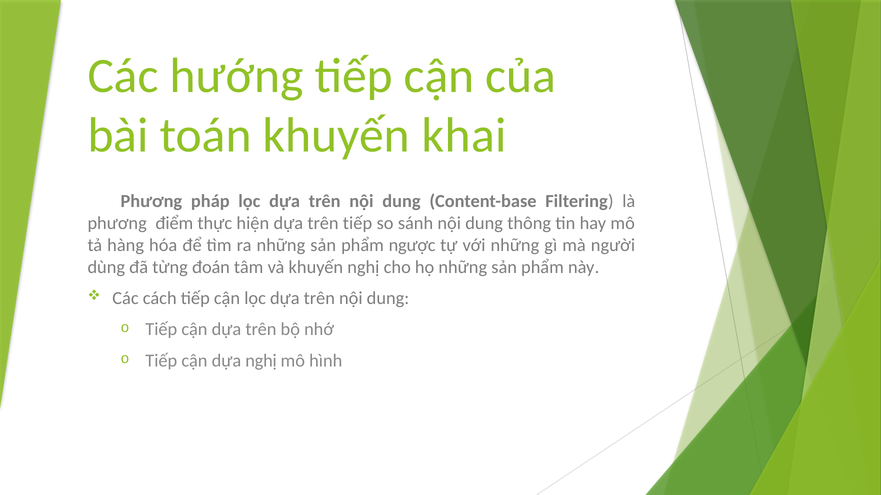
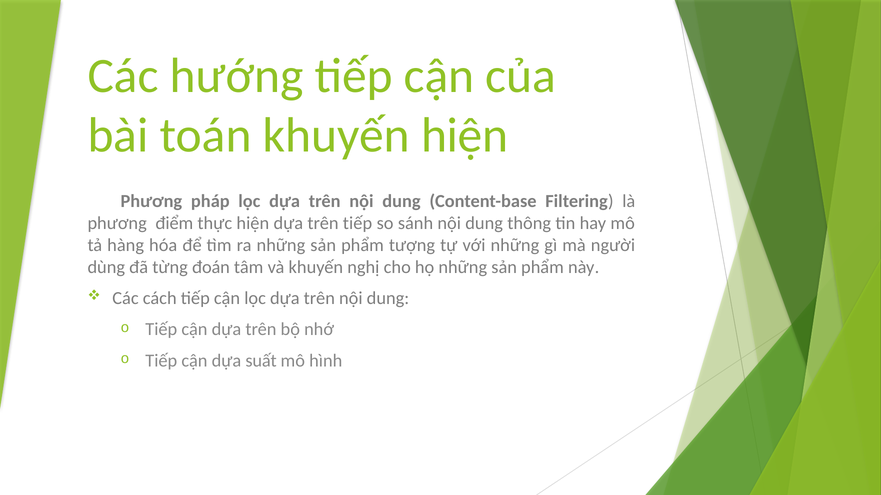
khuyến khai: khai -> hiện (465, 136)
ngược: ngược -> tượng (412, 245)
dựa nghị: nghị -> suất (261, 361)
